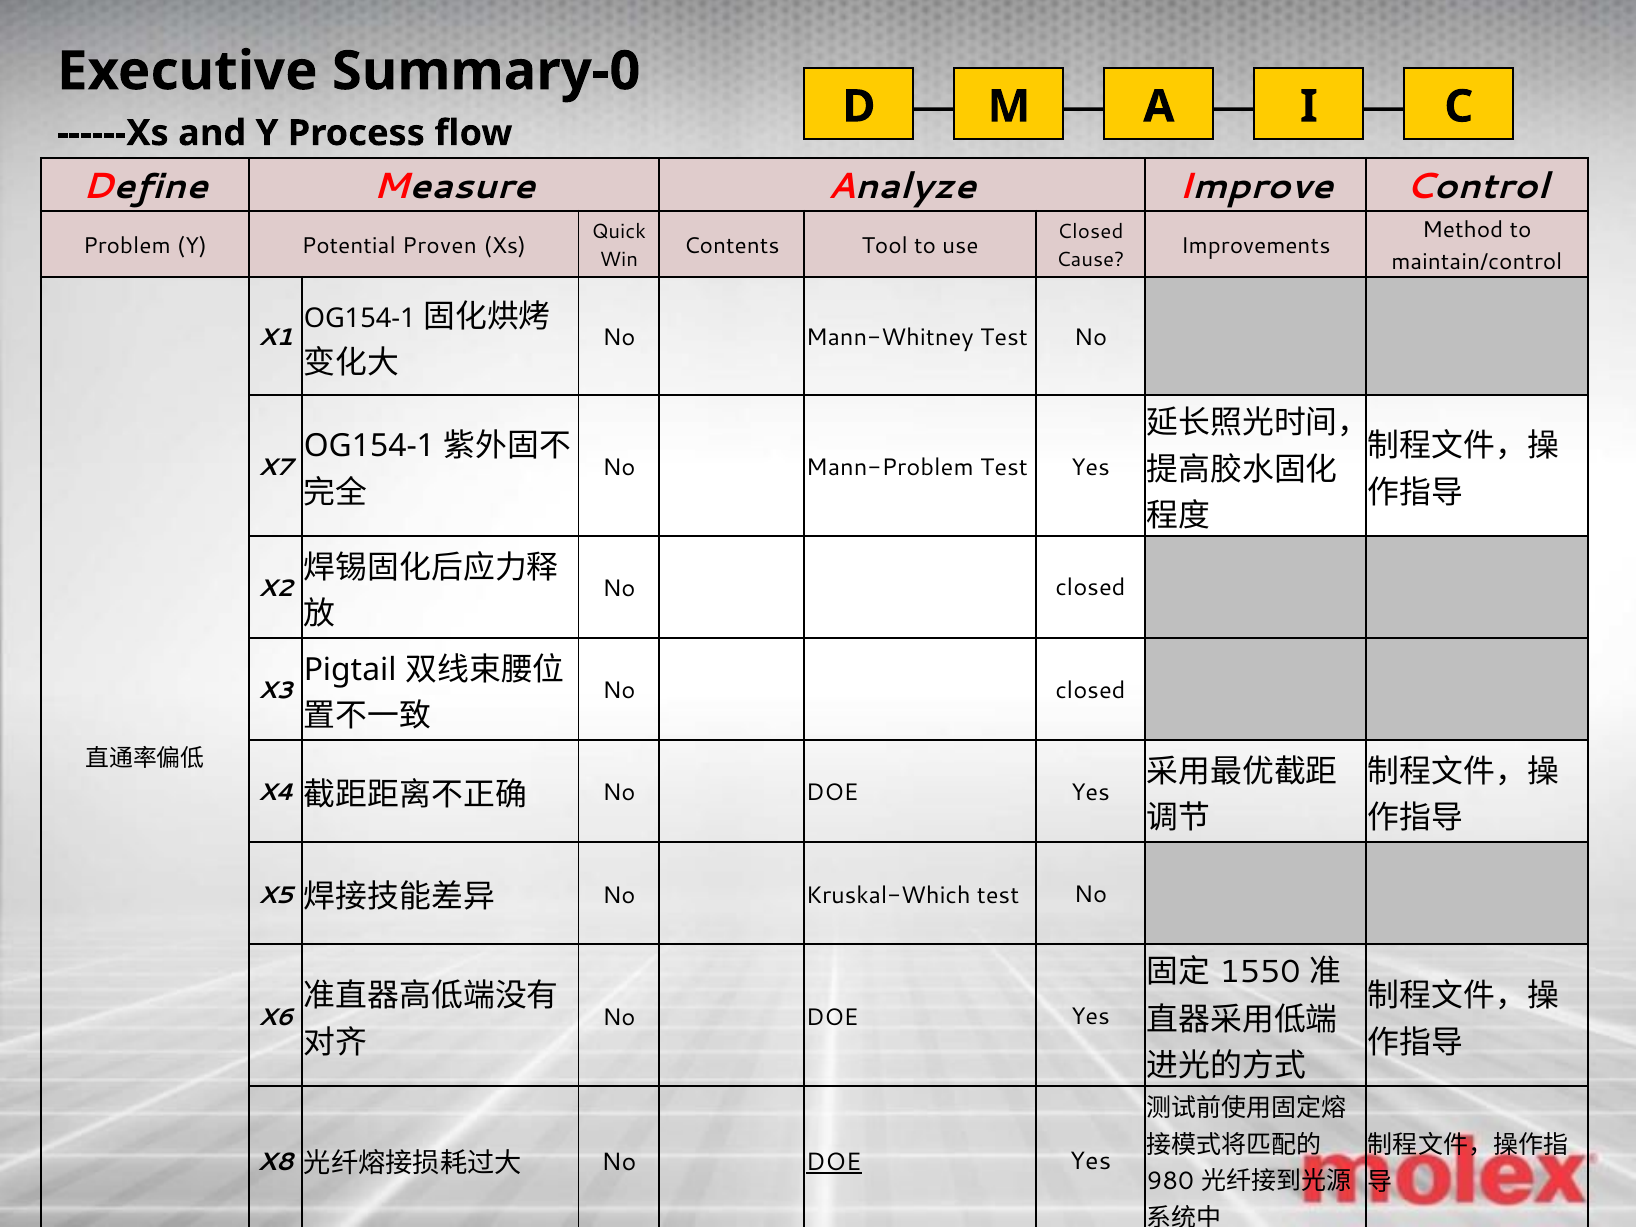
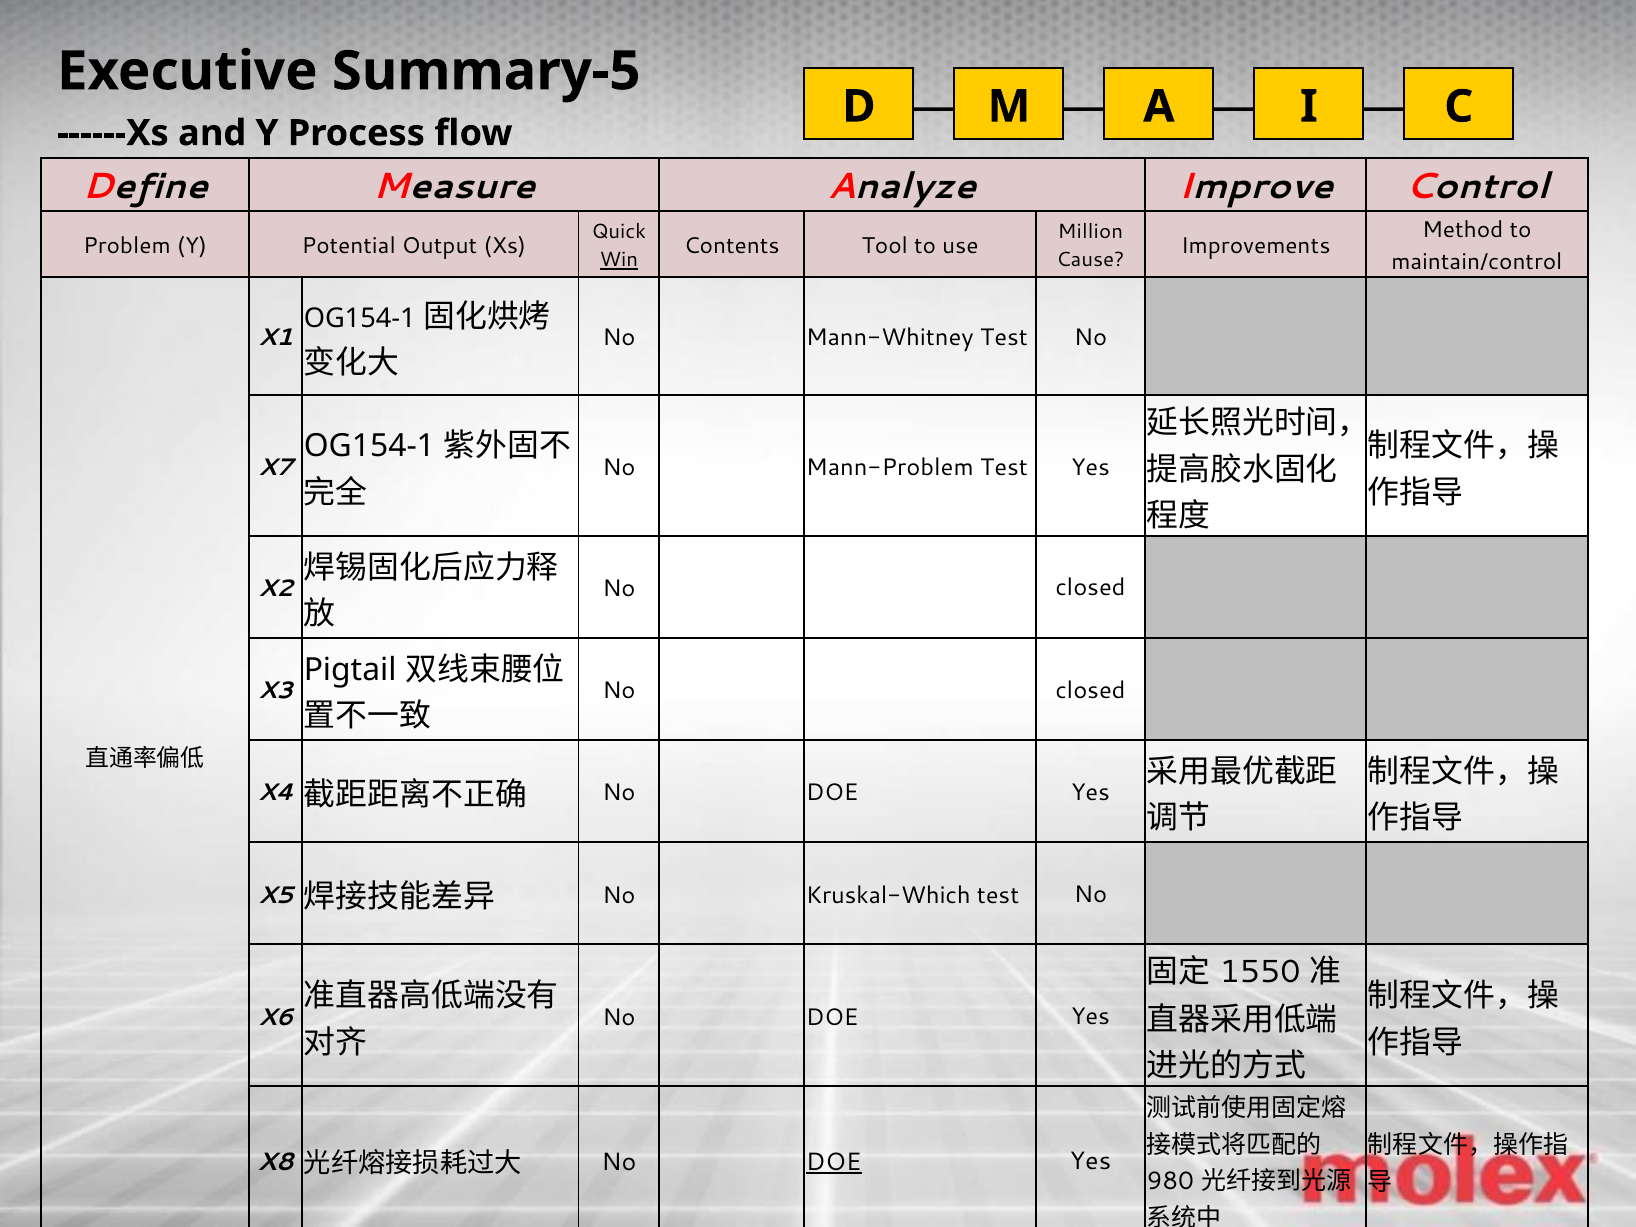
Summary-0: Summary-0 -> Summary-5 (486, 71)
Closed: Closed -> Million (1090, 231)
Proven: Proven -> Output (440, 246)
Win underline: none -> present (619, 260)
